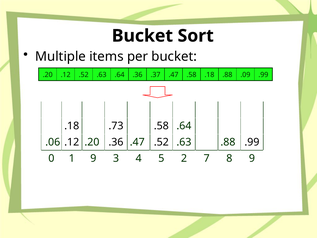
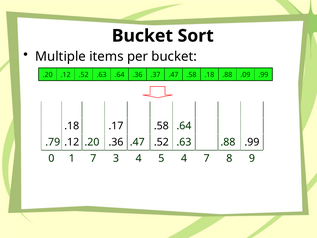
.73: .73 -> .17 (116, 126)
.06: .06 -> .79 (53, 142)
1 9: 9 -> 7 (93, 158)
5 2: 2 -> 4 (184, 158)
